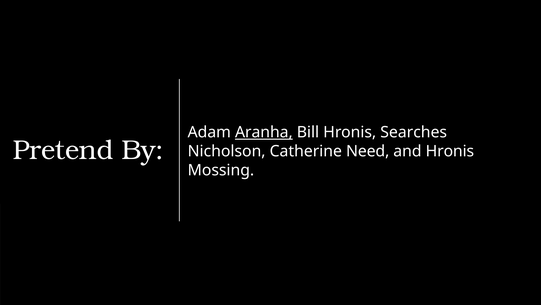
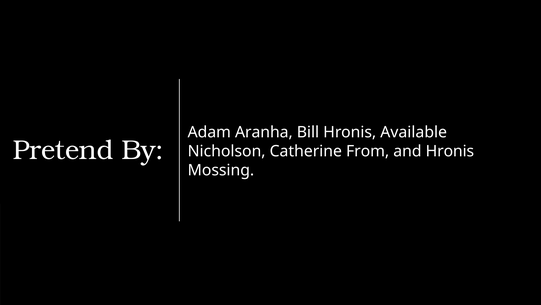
Aranha underline: present -> none (264, 132)
Searches: Searches -> Available (414, 132)
Need: Need -> From (368, 151)
